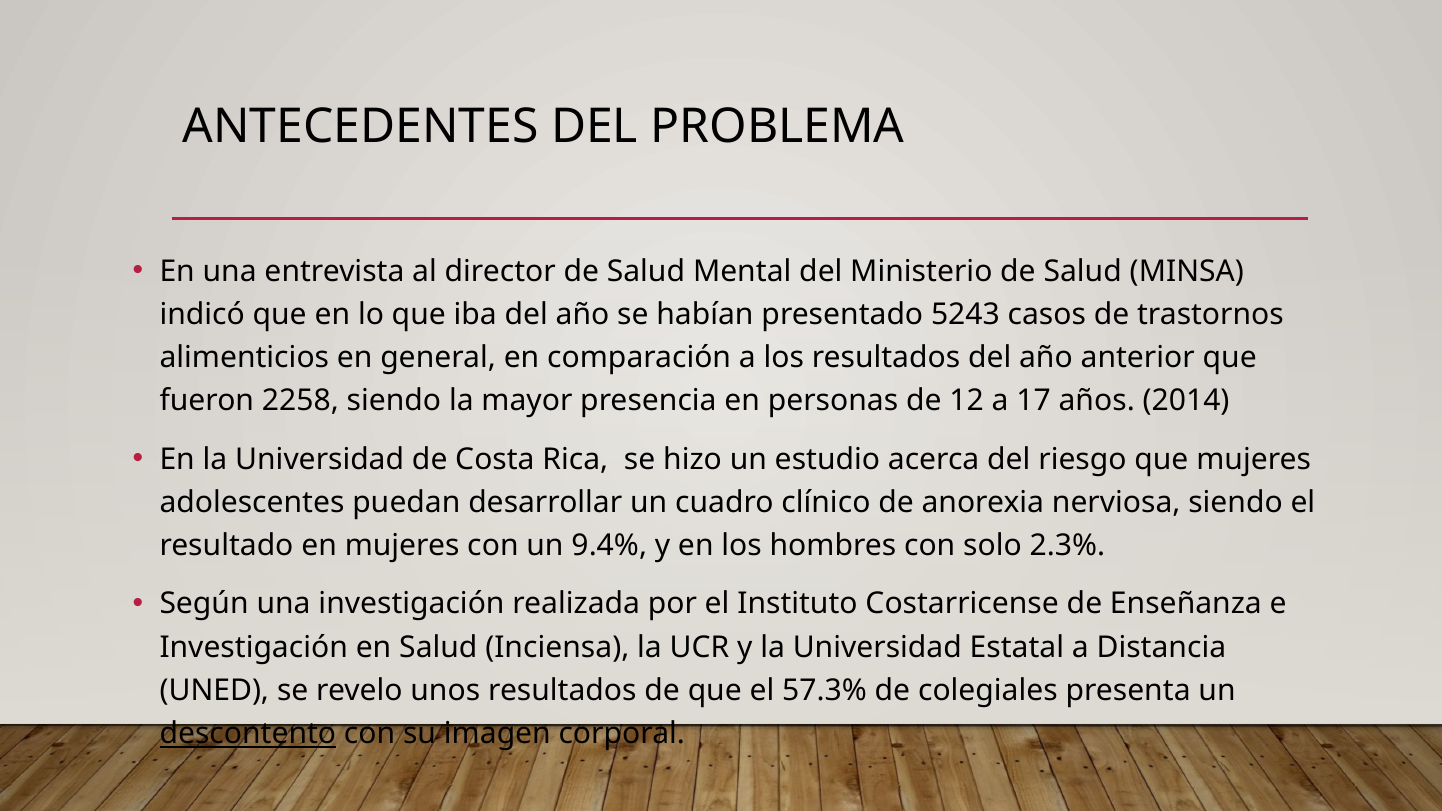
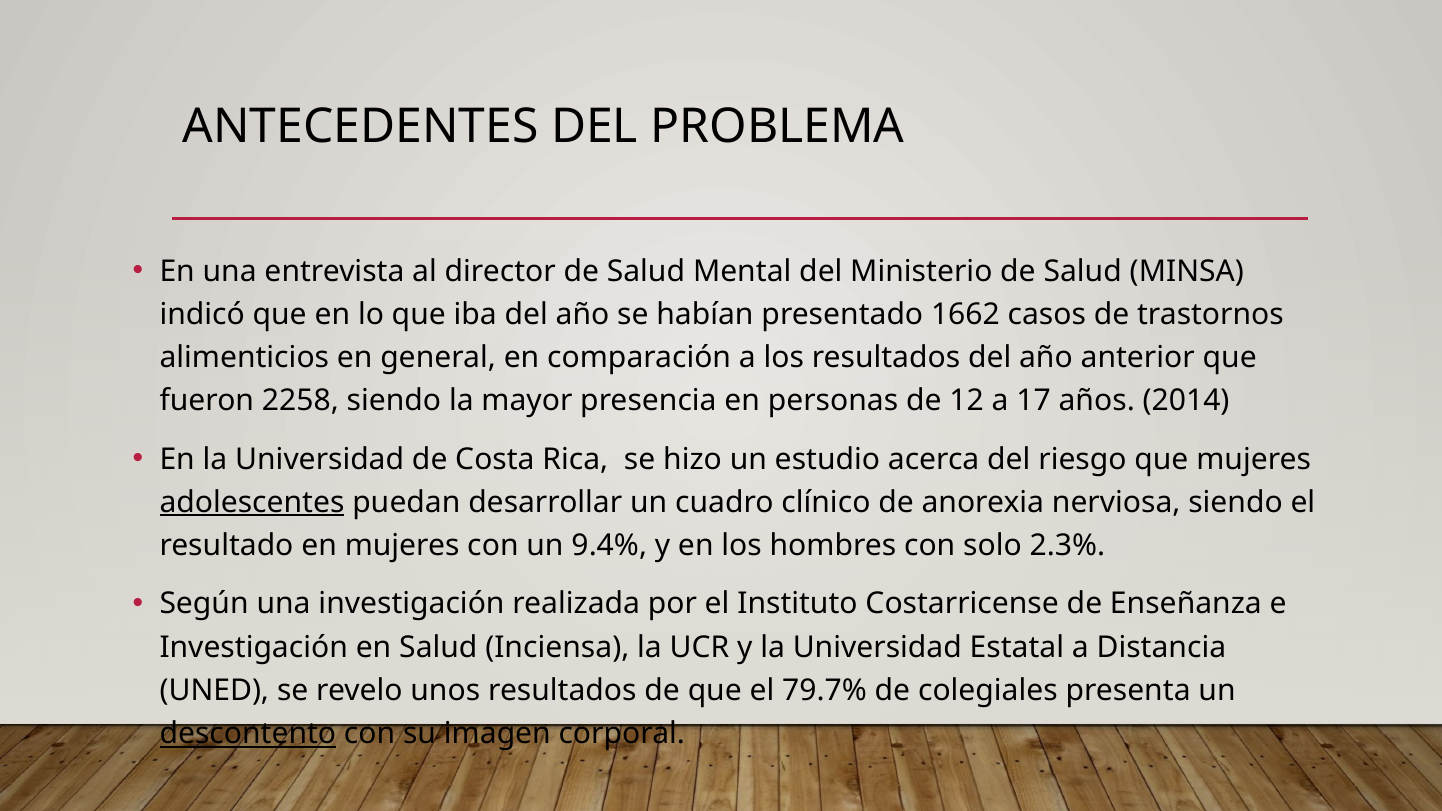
5243: 5243 -> 1662 (965, 314)
adolescentes underline: none -> present (252, 502)
57.3%: 57.3% -> 79.7% (825, 691)
